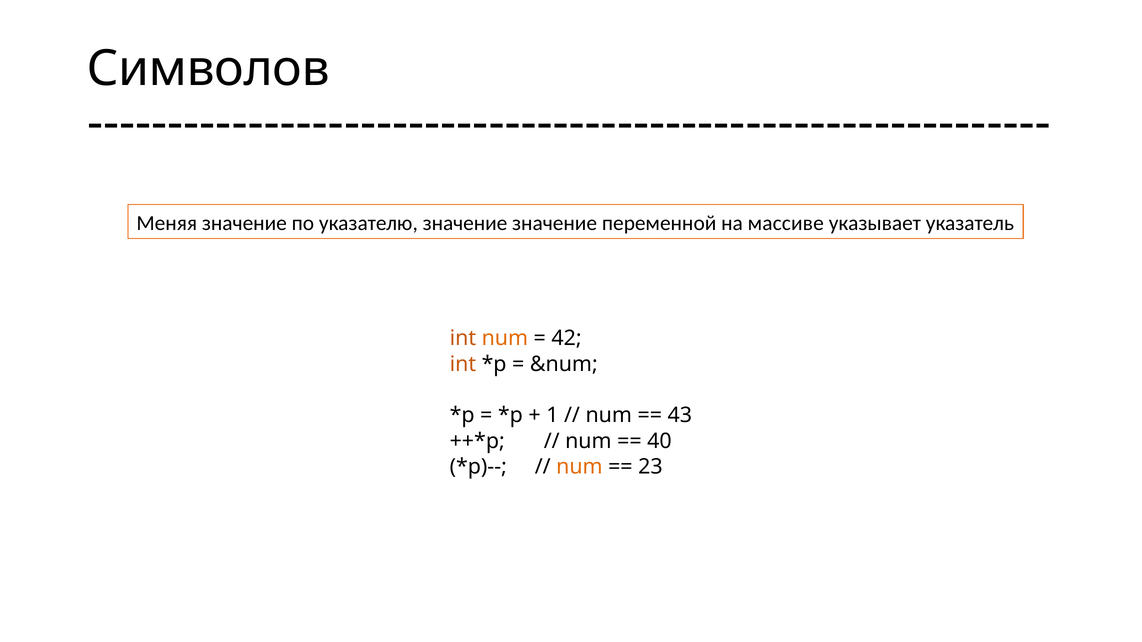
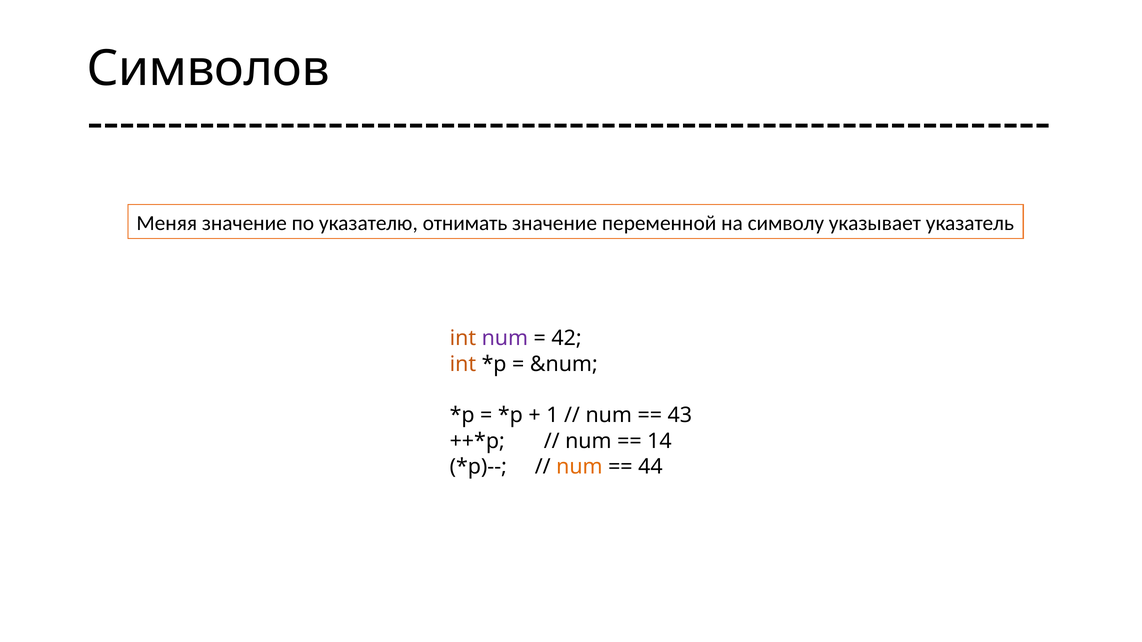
указателю значение: значение -> отнимать (465, 223)
массиве: массиве -> символу (786, 223)
num colour: orange -> purple (505, 339)
40: 40 -> 14 (659, 441)
23: 23 -> 44 (650, 467)
